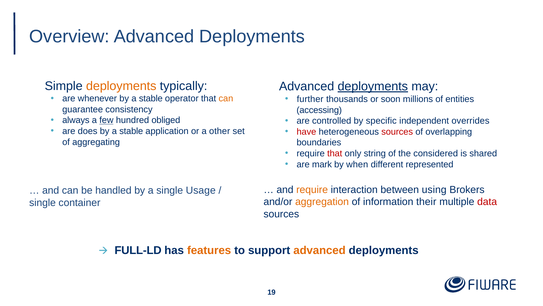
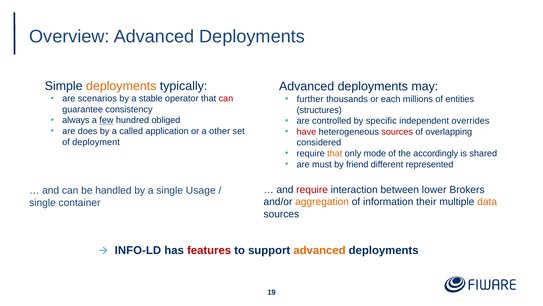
deployments underline: present -> none (373, 86)
whenever: whenever -> scenarios (97, 98)
can colour: orange -> red (226, 98)
soon: soon -> each (391, 99)
accessing: accessing -> structures (319, 110)
stable: stable -> called (131, 131)
aggregating: aggregating -> deployment (96, 142)
boundaries: boundaries -> considered (319, 142)
that colour: red -> orange (335, 153)
string: string -> mode (375, 153)
considered: considered -> accordingly (436, 153)
mark: mark -> must (322, 164)
when: when -> friend (357, 164)
require colour: orange -> red (312, 189)
using: using -> lower (434, 189)
data colour: red -> orange (487, 202)
FULL-LD: FULL-LD -> INFO-LD (138, 250)
features colour: orange -> red (209, 250)
